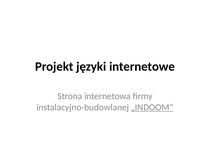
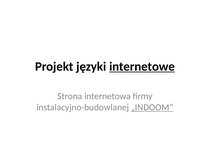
internetowe underline: none -> present (142, 67)
